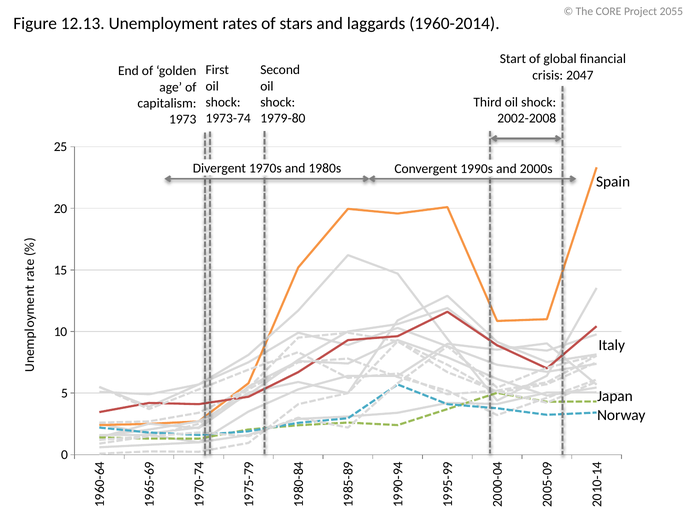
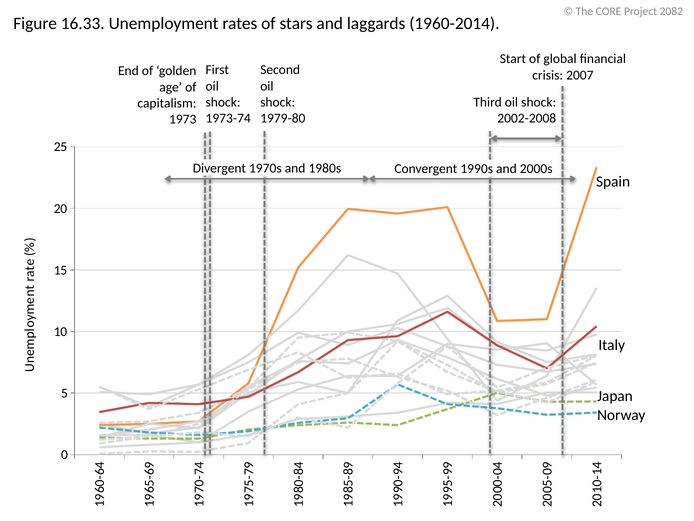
2055: 2055 -> 2082 (671, 11)
12.13: 12.13 -> 16.33 (83, 23)
2047: 2047 -> 2007 (580, 75)
